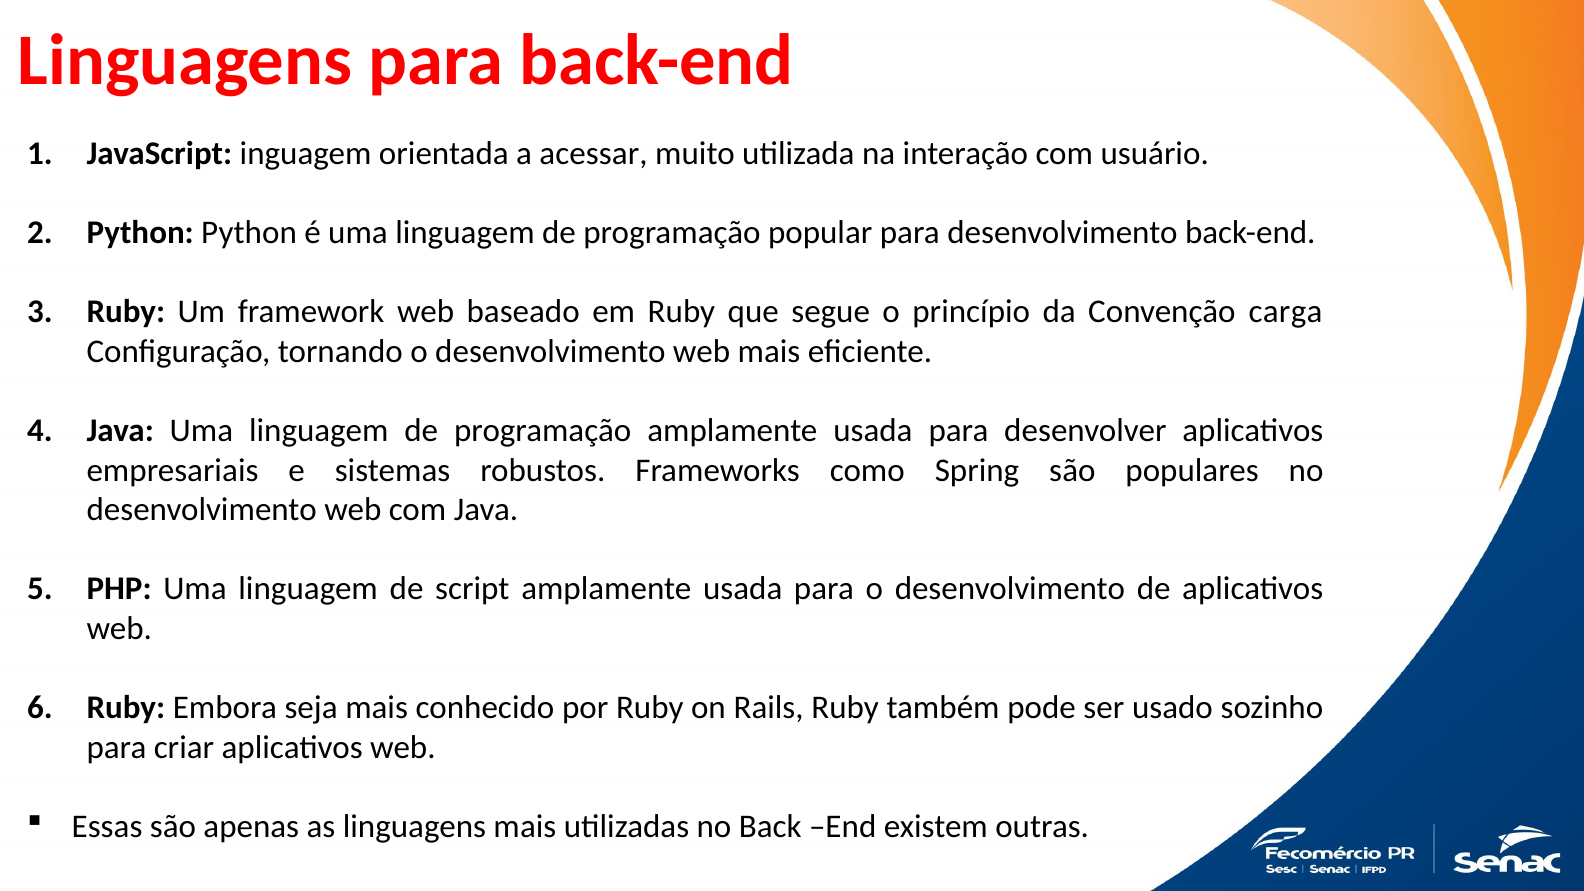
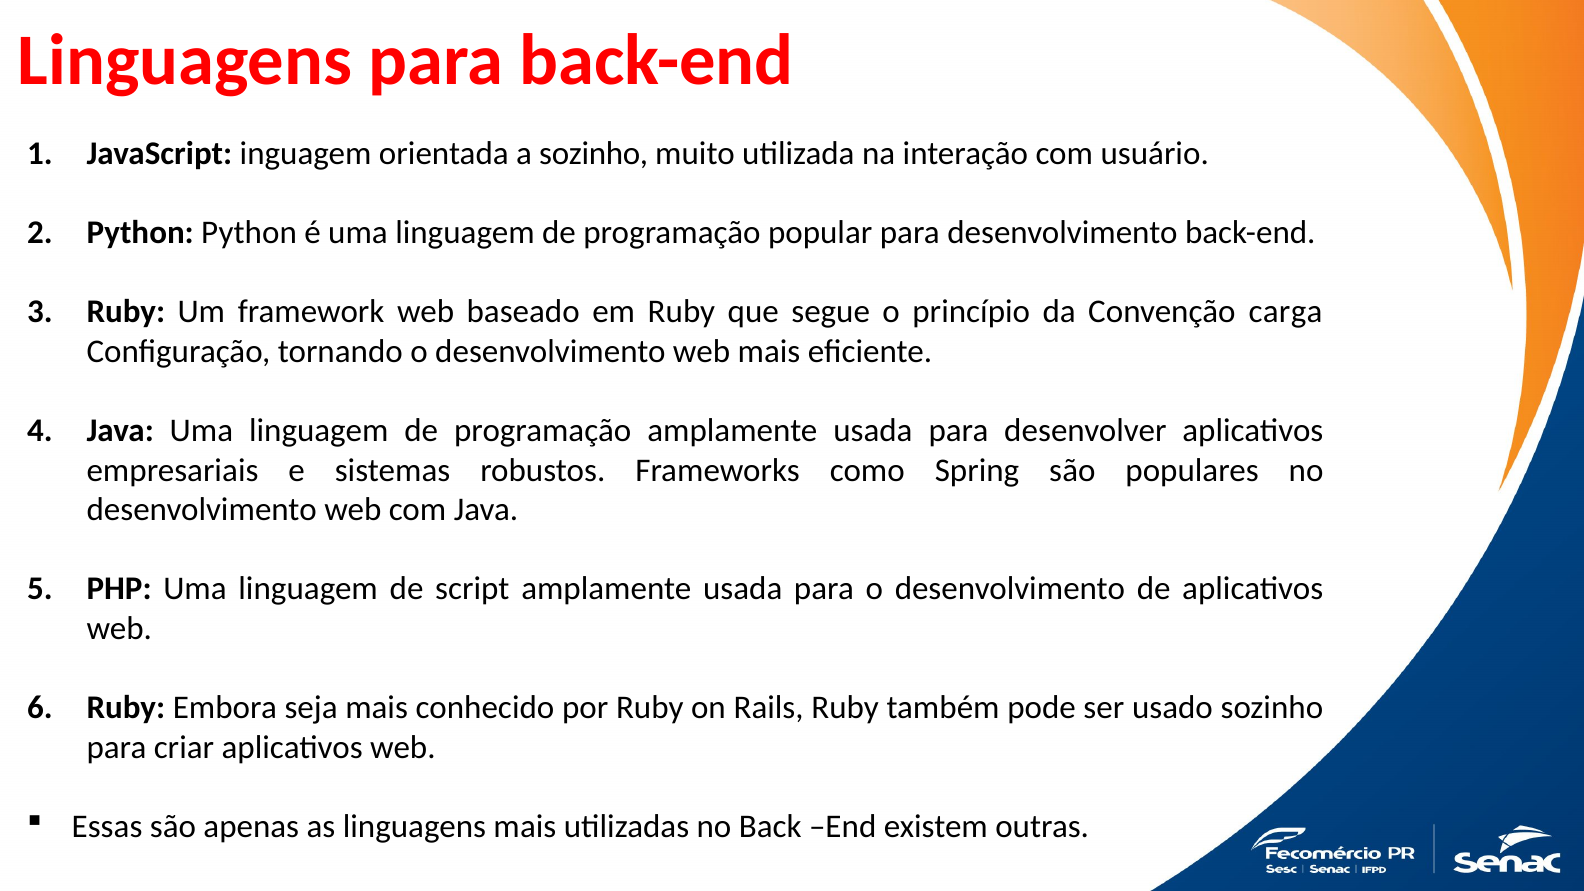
a acessar: acessar -> sozinho (594, 153)
